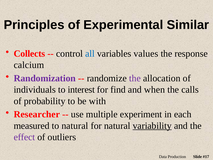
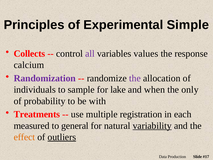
Similar: Similar -> Simple (188, 25)
all colour: blue -> purple (90, 54)
interest: interest -> sample (81, 90)
find: find -> lake (118, 90)
calls: calls -> only (190, 90)
Researcher: Researcher -> Treatments (37, 114)
experiment: experiment -> registration (141, 114)
to natural: natural -> general (75, 126)
effect colour: purple -> orange (24, 137)
outliers underline: none -> present (62, 137)
